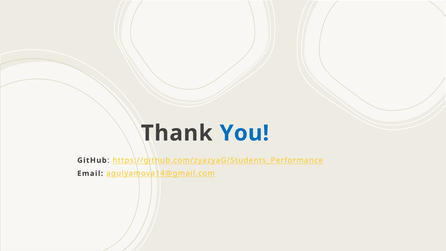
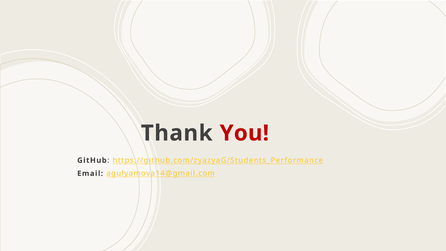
You colour: blue -> red (244, 133)
